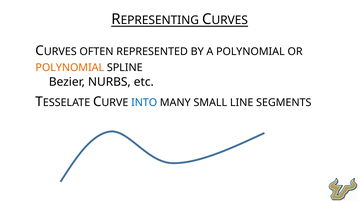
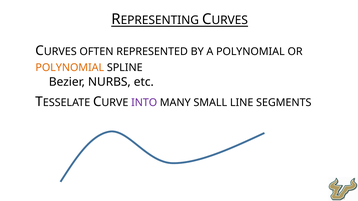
INTO colour: blue -> purple (144, 103)
